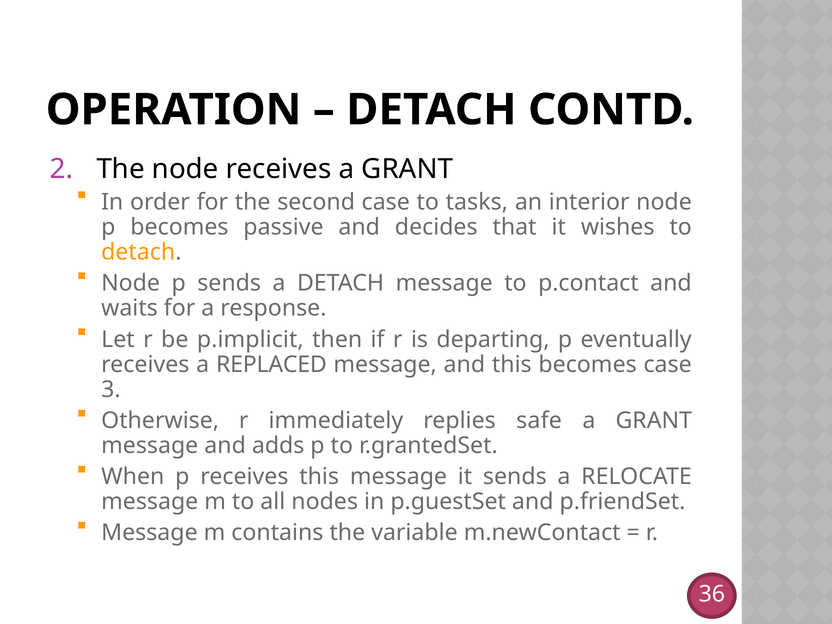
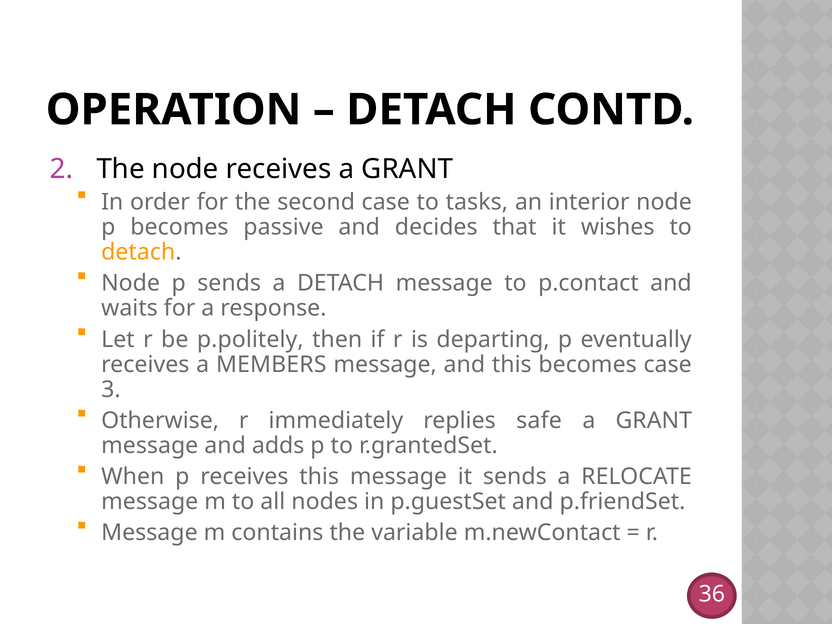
p.implicit: p.implicit -> p.politely (250, 339)
REPLACED: REPLACED -> MEMBERS (271, 364)
